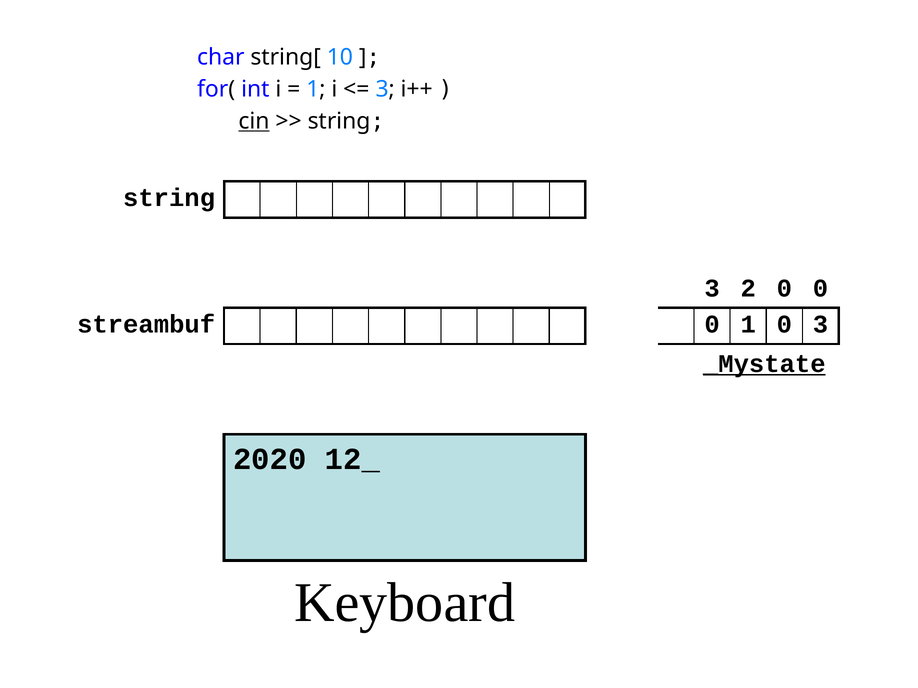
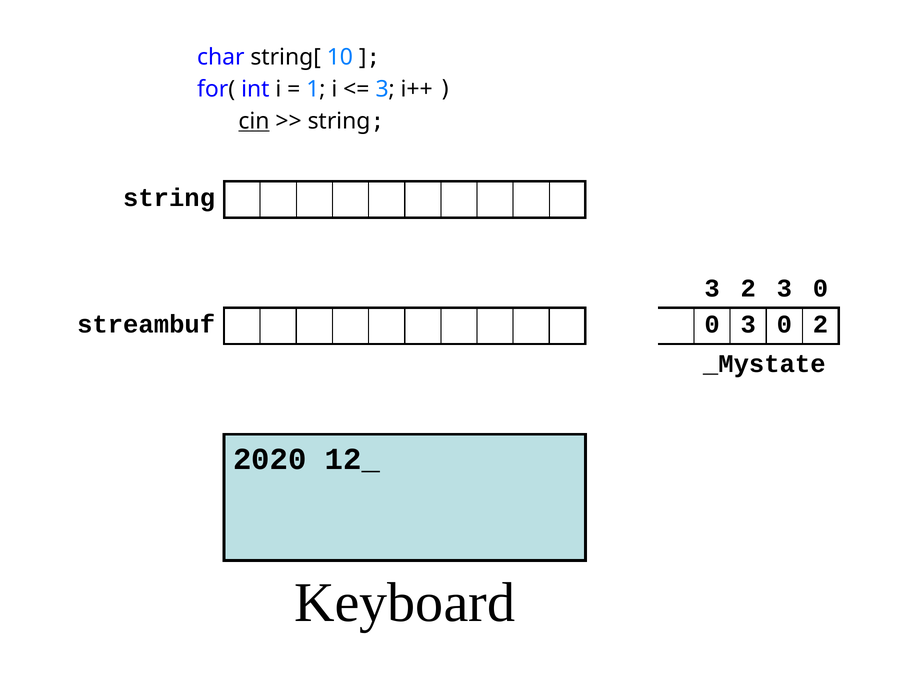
2 0: 0 -> 3 (784, 288)
0 1: 1 -> 3 (748, 325)
0 3: 3 -> 2 (820, 325)
_Mystate underline: present -> none (764, 364)
